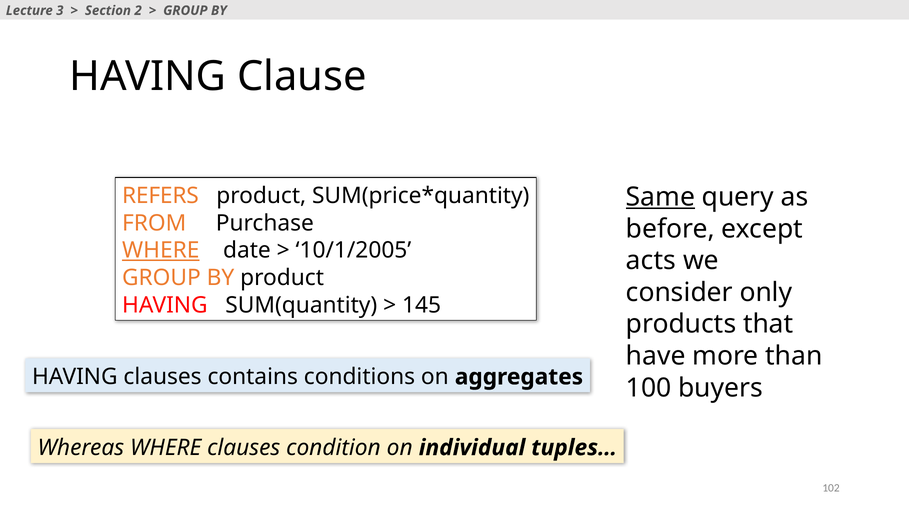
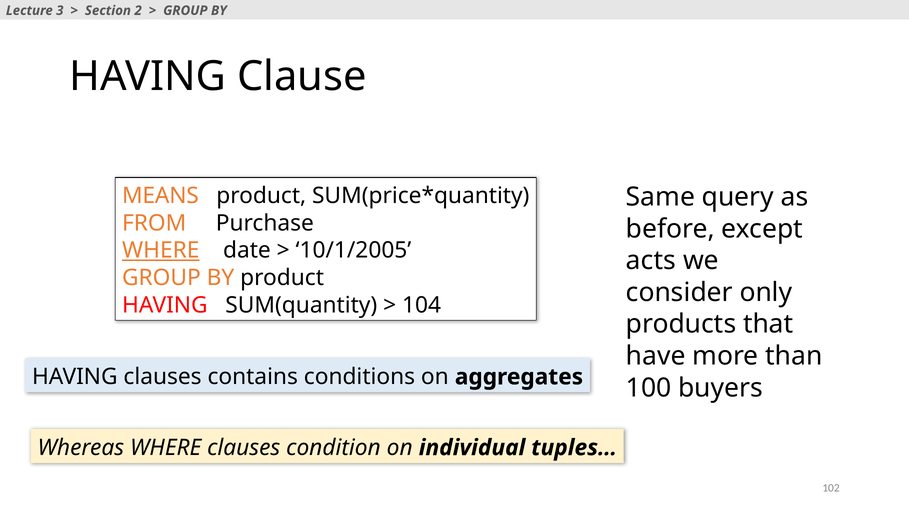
Same underline: present -> none (661, 197)
REFERS: REFERS -> MEANS (160, 196)
145: 145 -> 104 (422, 305)
